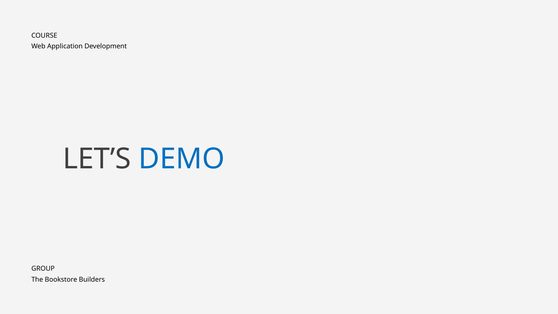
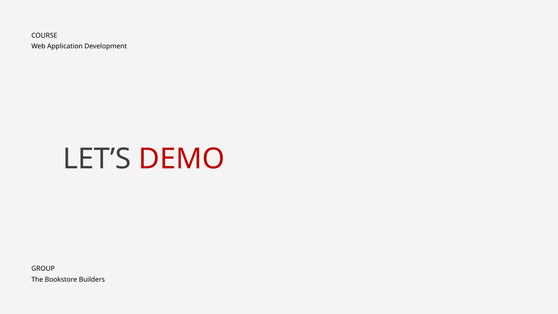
DEMO colour: blue -> red (182, 159)
